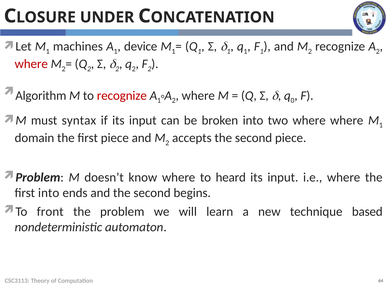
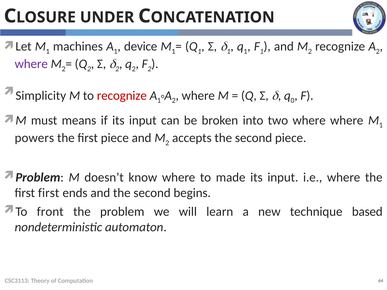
where colour: red -> purple (31, 64)
Algorithm: Algorithm -> Simplicity (41, 96)
syntax: syntax -> means (79, 120)
domain: domain -> powers (34, 138)
heard: heard -> made (231, 178)
first into: into -> first (49, 193)
